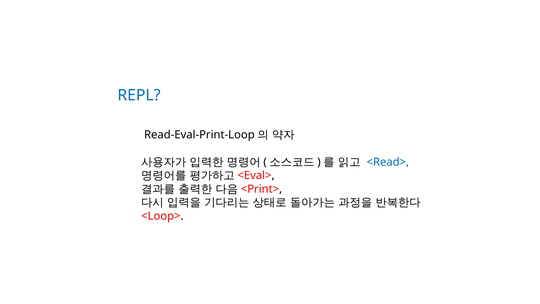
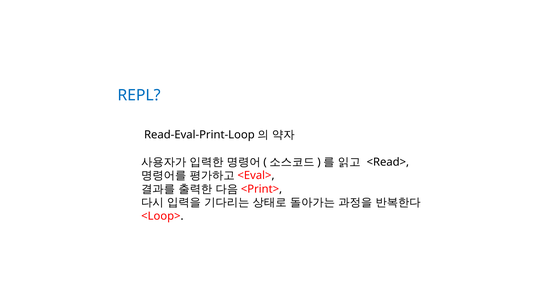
<Read> colour: blue -> black (388, 162)
